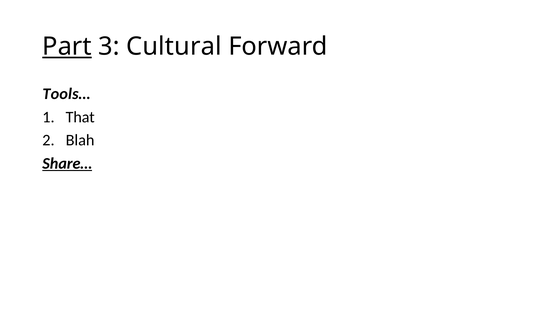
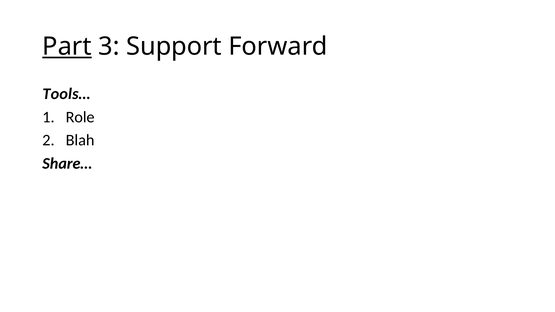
Cultural: Cultural -> Support (174, 47)
That: That -> Role (80, 117)
Share… underline: present -> none (67, 164)
